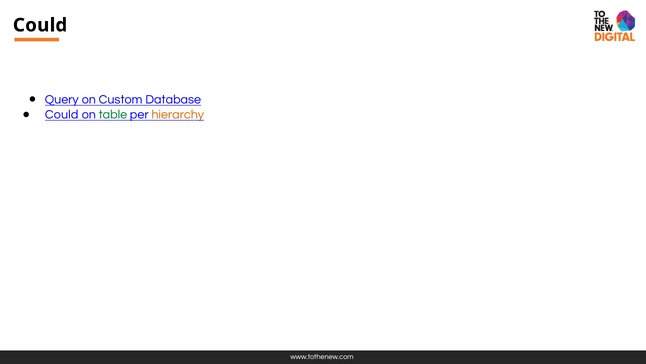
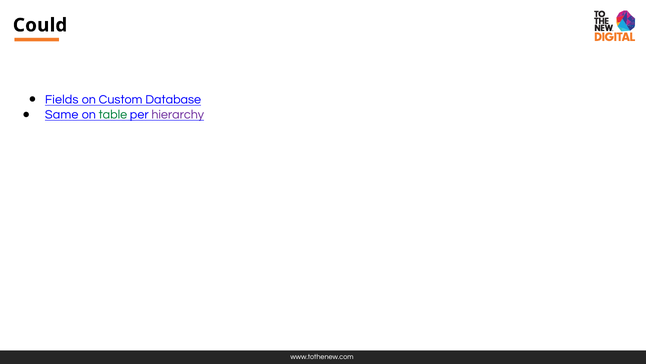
Query: Query -> Fields (62, 99)
Could: Could -> Same (62, 114)
hierarchy colour: orange -> purple (178, 114)
